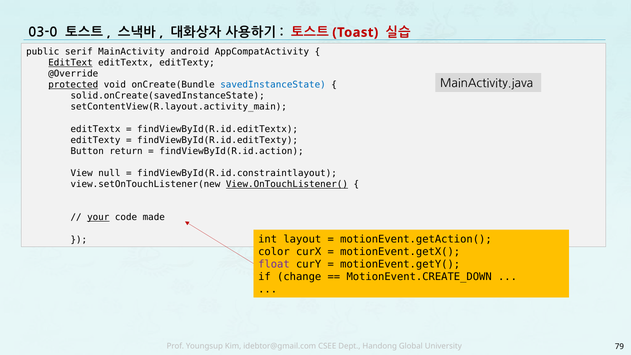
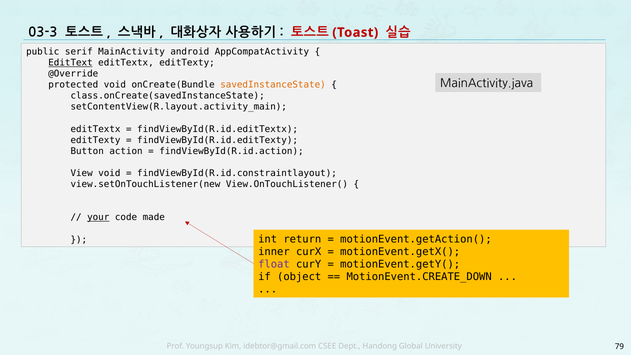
03-0: 03-0 -> 03-3 (43, 32)
protected underline: present -> none (73, 85)
savedInstanceState colour: blue -> orange (273, 85)
solid.onCreate(savedInstanceState: solid.onCreate(savedInstanceState -> class.onCreate(savedInstanceState (168, 96)
return: return -> action (126, 151)
View null: null -> void (109, 173)
View.OnTouchListener( underline: present -> none (287, 184)
layout: layout -> return (302, 239)
color: color -> inner (274, 252)
change: change -> object (299, 277)
